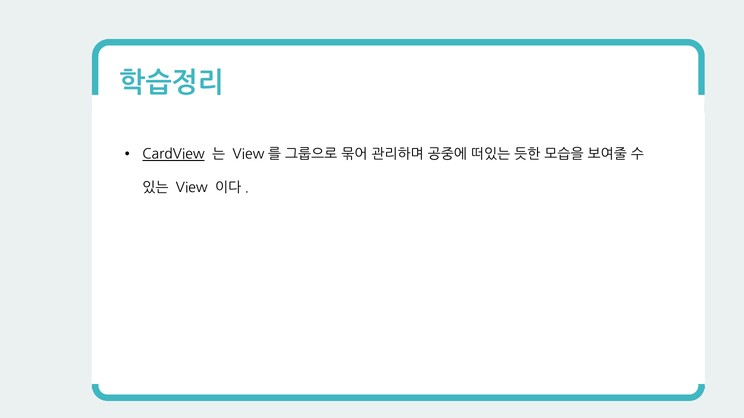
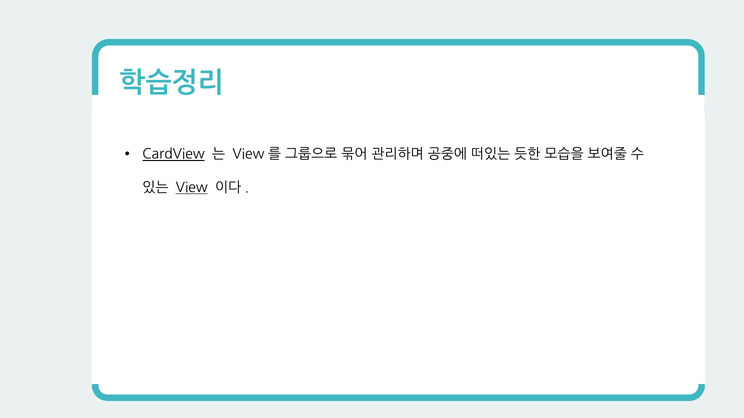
View underline: none -> present (192, 188)
